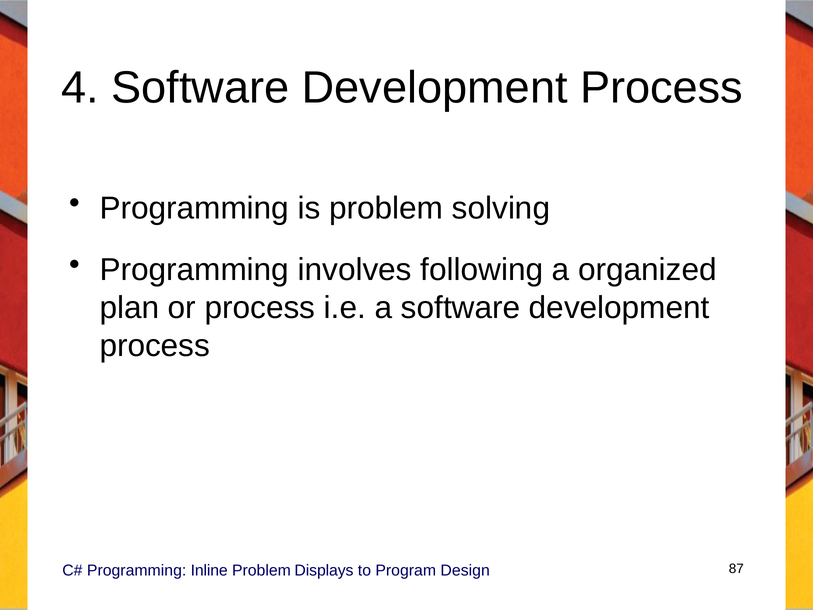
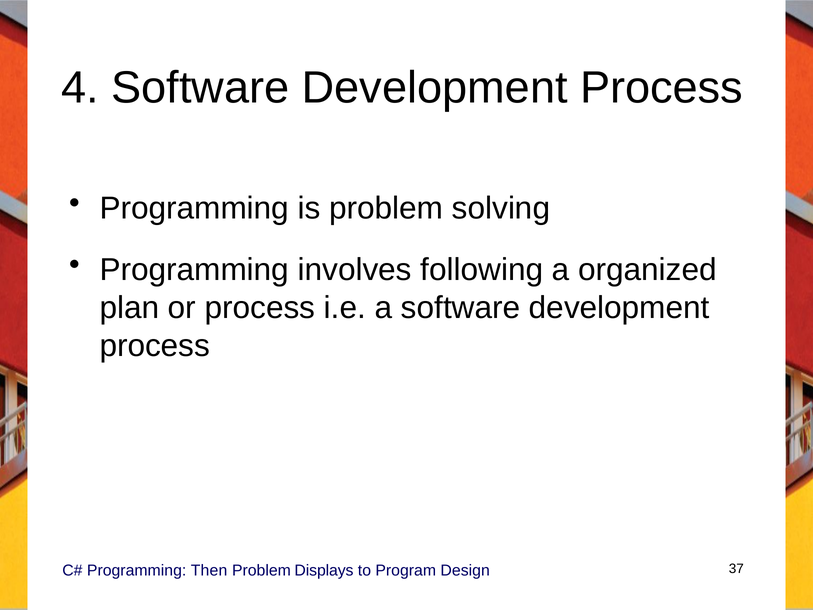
Inline: Inline -> Then (209, 570)
87: 87 -> 37 (736, 569)
